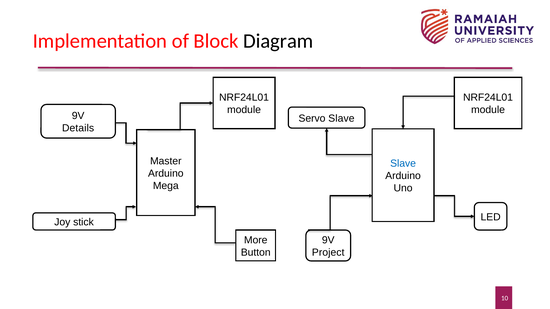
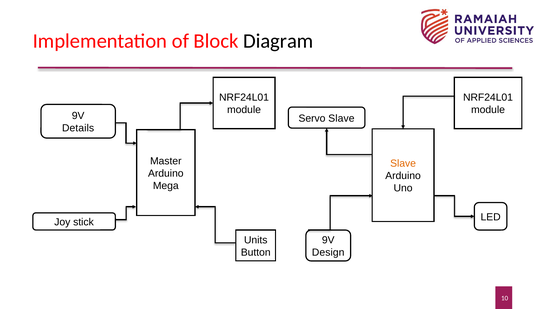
Slave colour: blue -> orange (403, 164)
More: More -> Units (256, 240)
Project: Project -> Design (328, 253)
